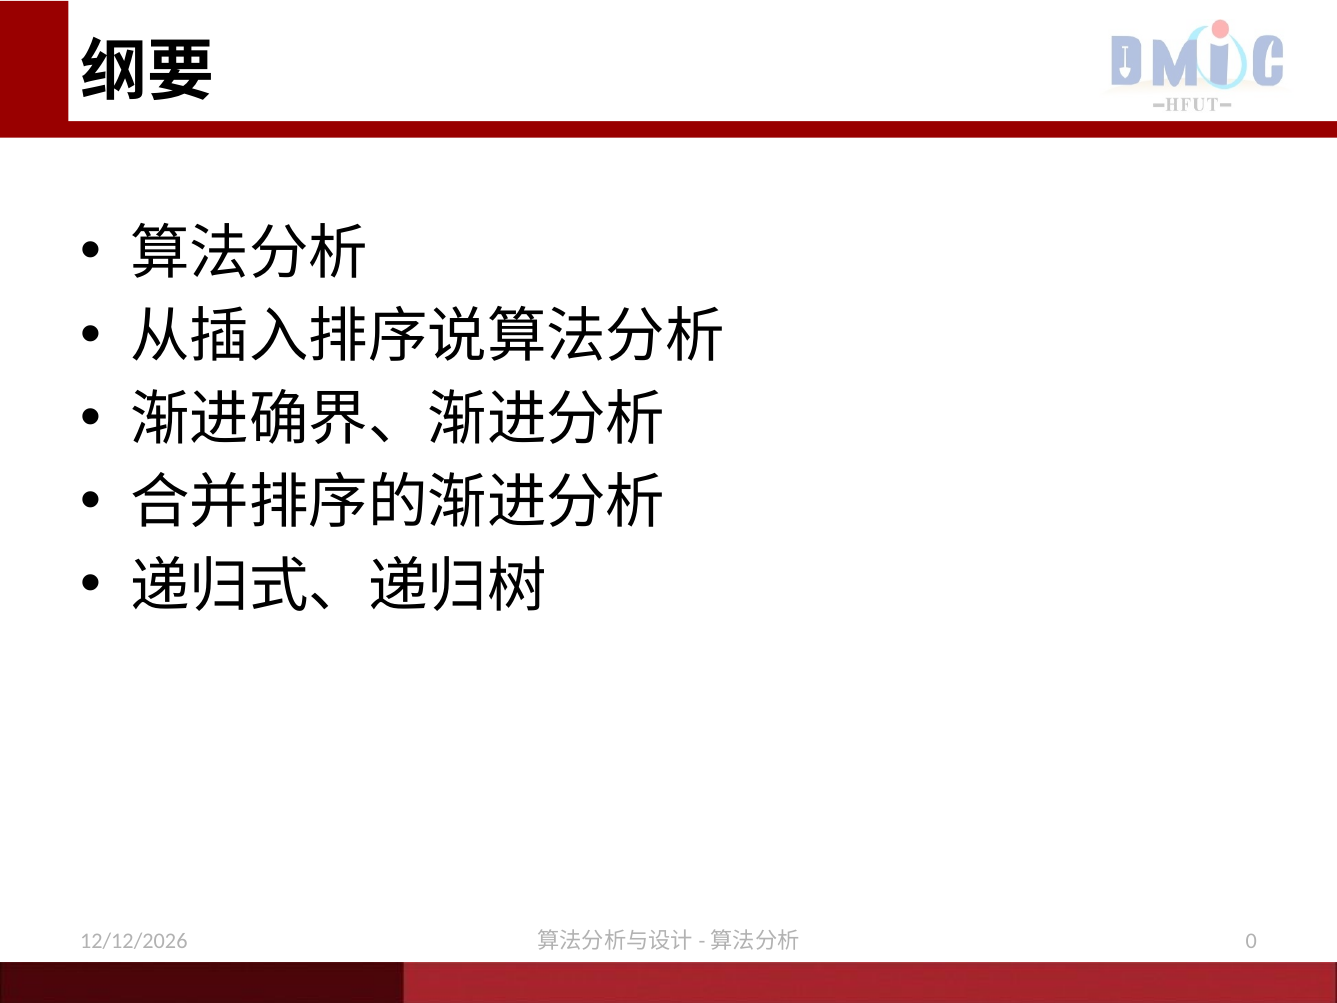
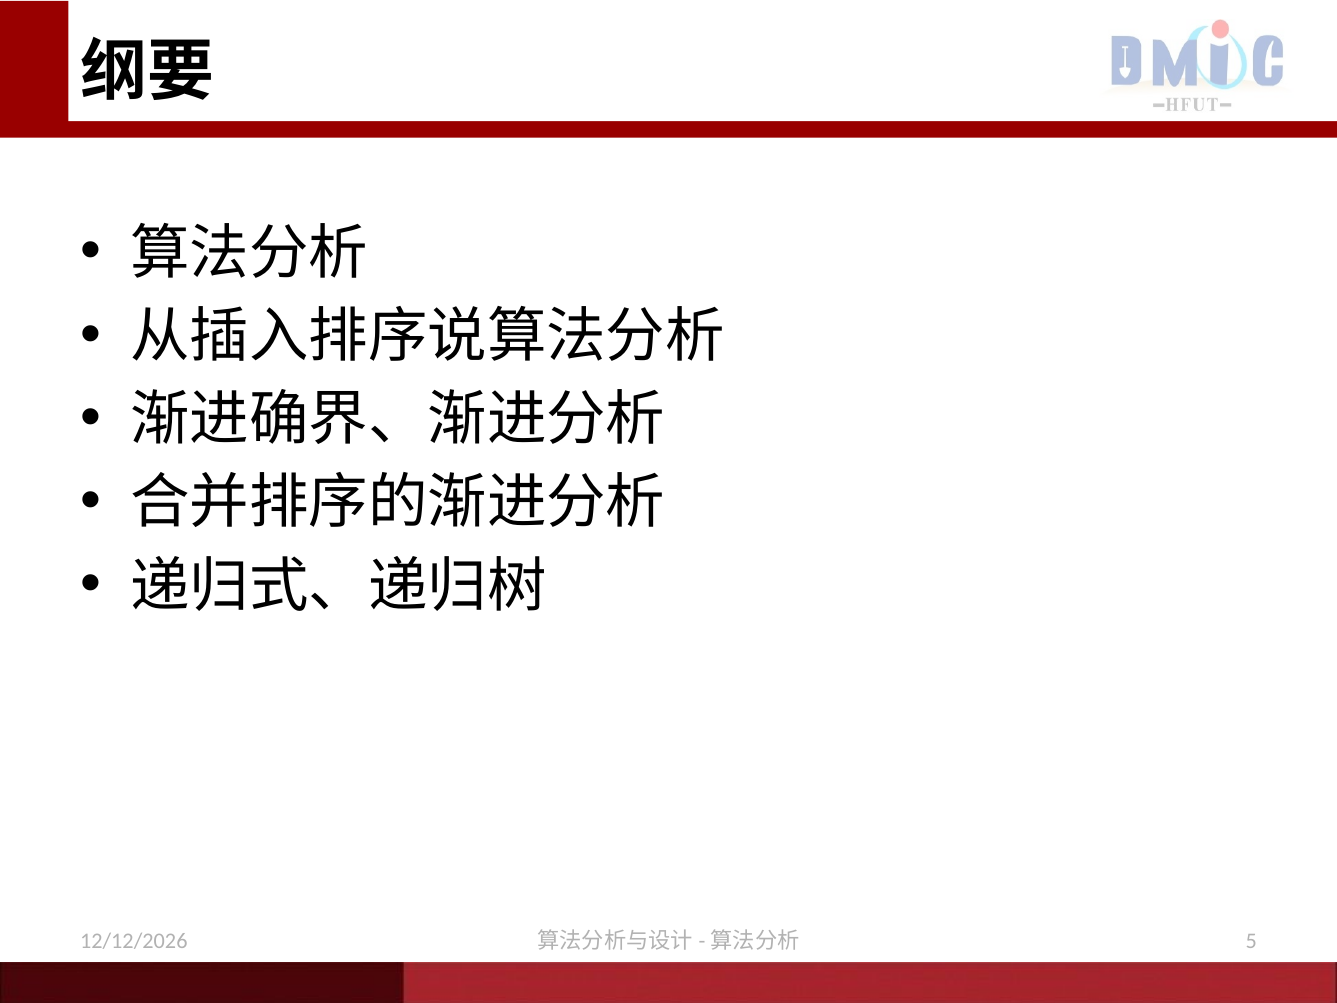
0: 0 -> 5 (1251, 940)
